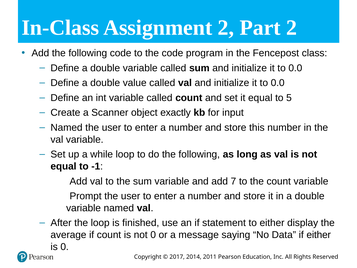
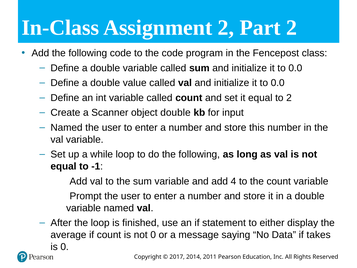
to 5: 5 -> 2 (289, 98)
object exactly: exactly -> double (175, 113)
7: 7 -> 4 (233, 181)
if either: either -> takes (319, 235)
